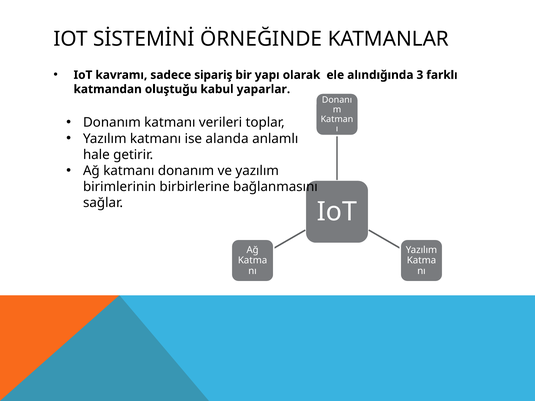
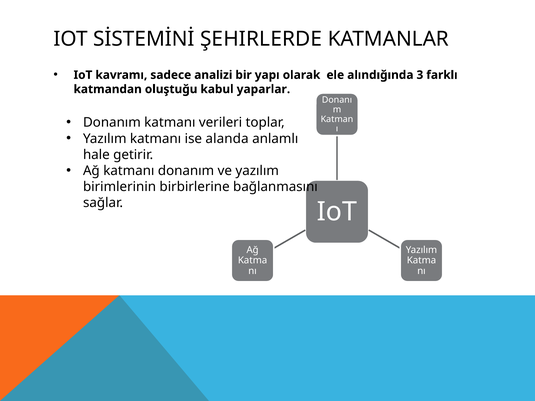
ÖRNEĞINDE: ÖRNEĞINDE -> ŞEHIRLERDE (261, 39)
sipariş: sipariş -> analizi (213, 75)
